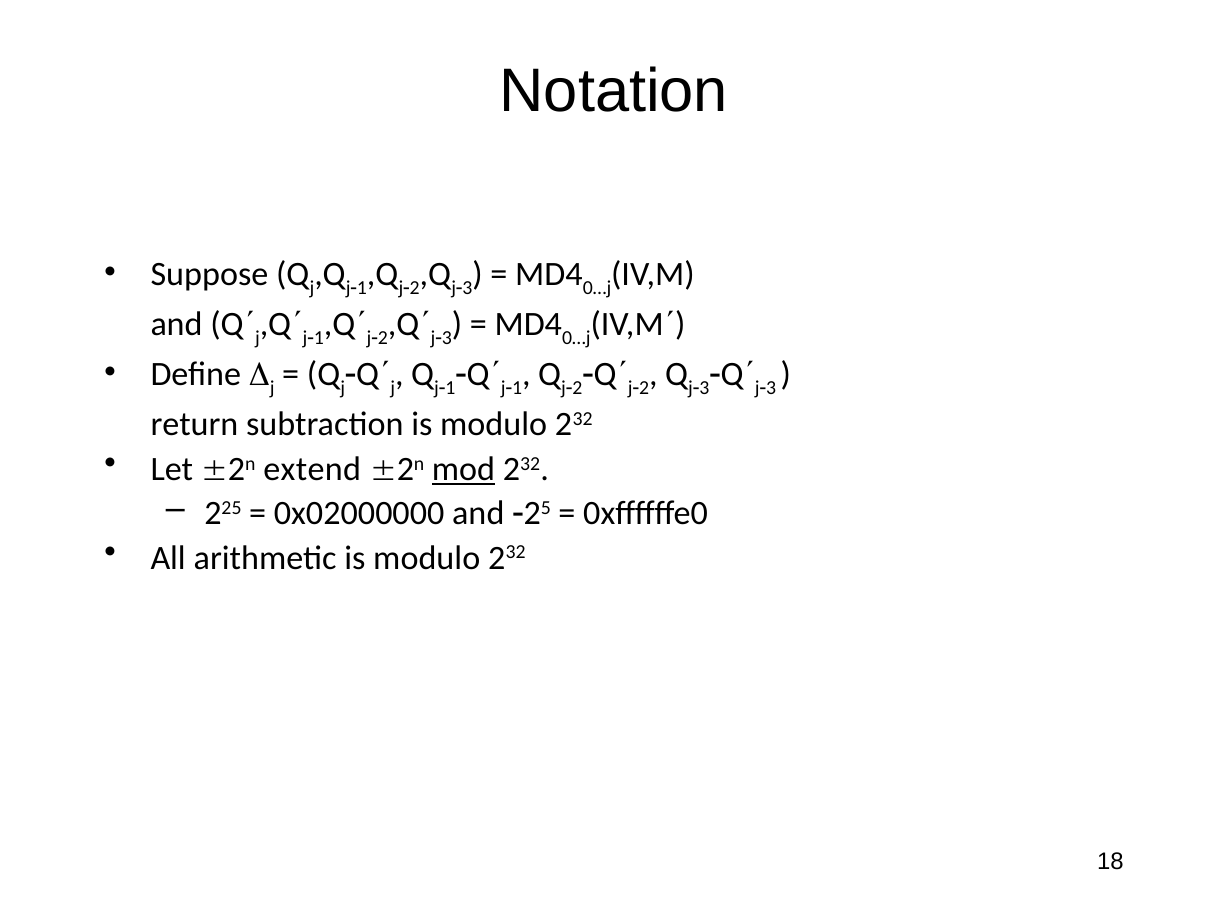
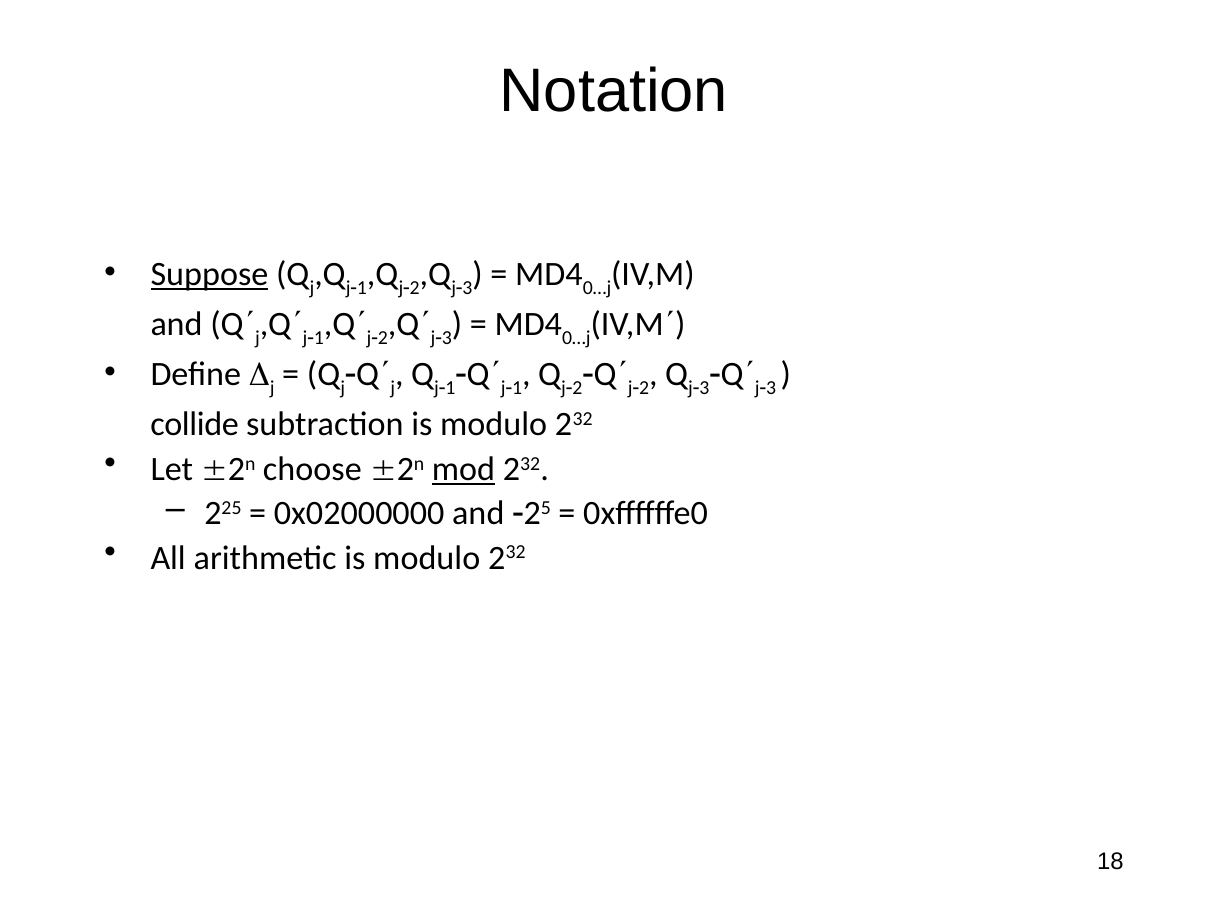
Suppose underline: none -> present (209, 275)
return: return -> collide (195, 425)
extend: extend -> choose (312, 469)
